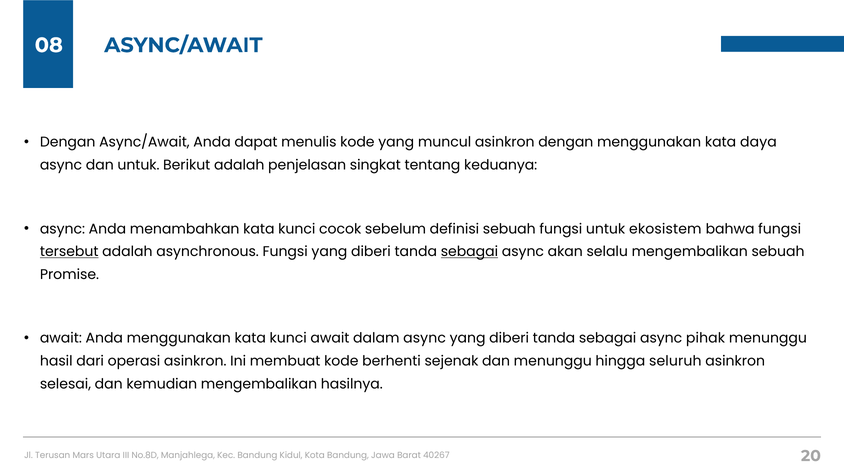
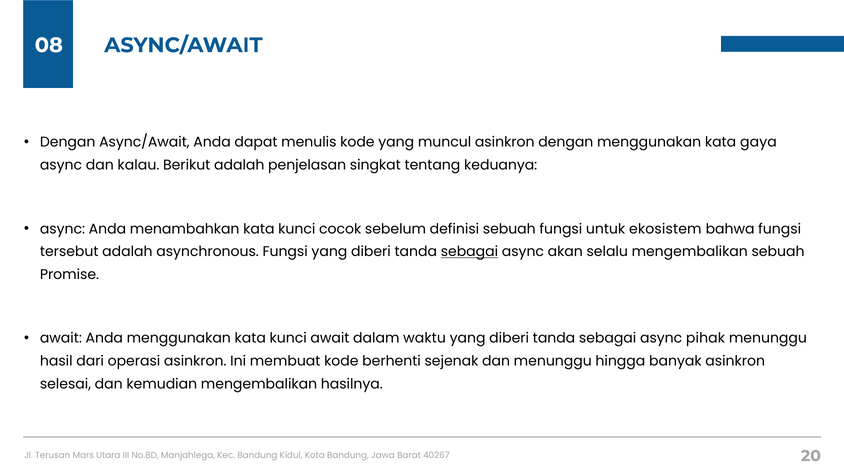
daya: daya -> gaya (758, 142)
dan untuk: untuk -> kalau (138, 165)
tersebut underline: present -> none (69, 252)
dalam async: async -> waktu (425, 338)
seluruh: seluruh -> banyak (675, 361)
